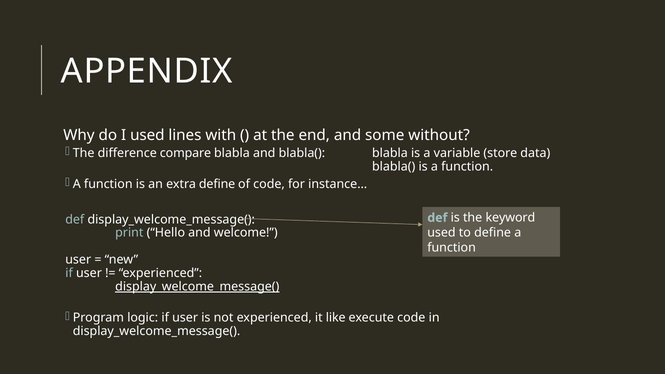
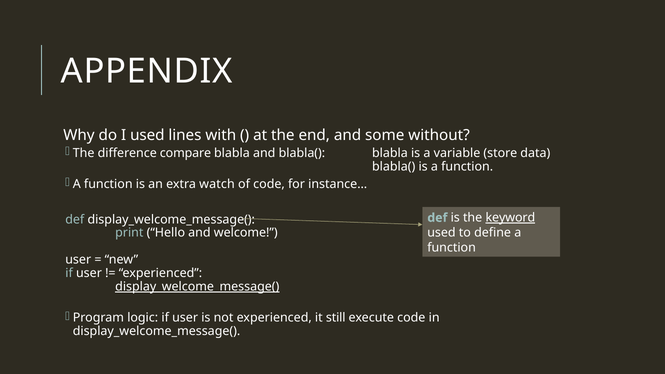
extra define: define -> watch (217, 184)
keyword underline: none -> present (510, 218)
like: like -> still (336, 318)
